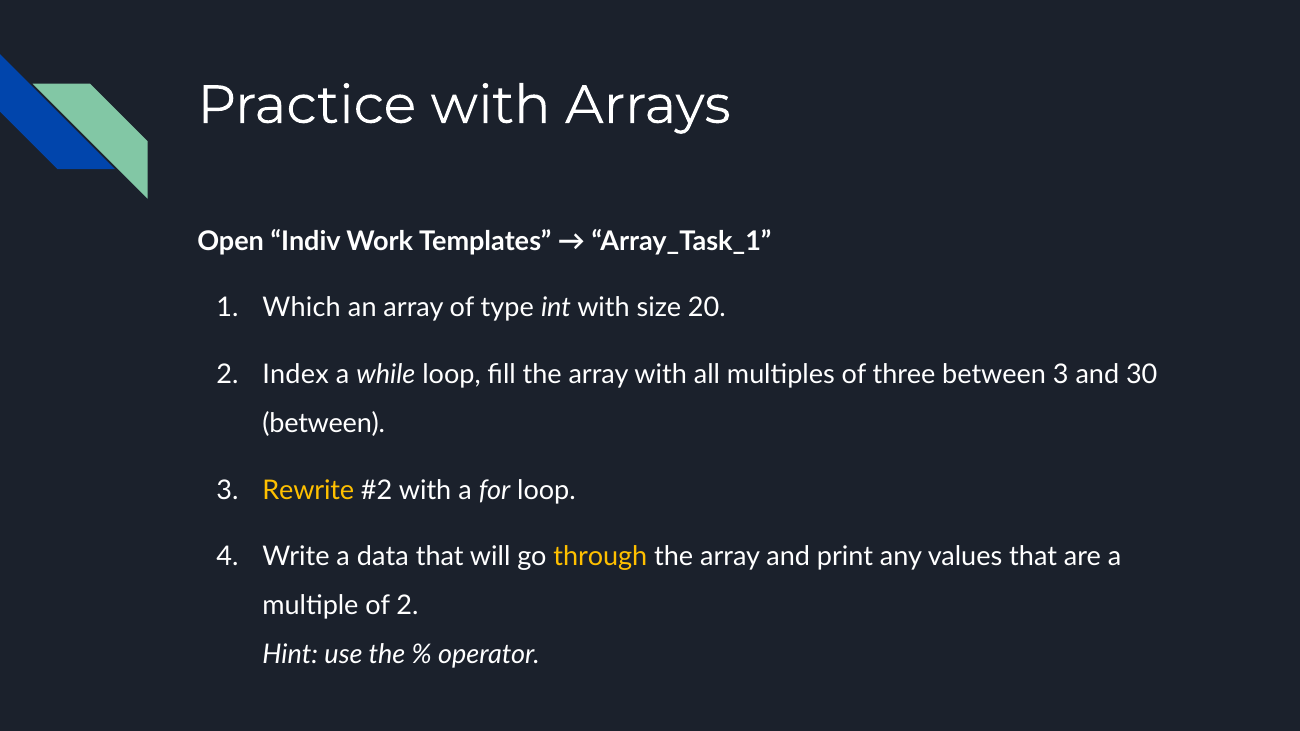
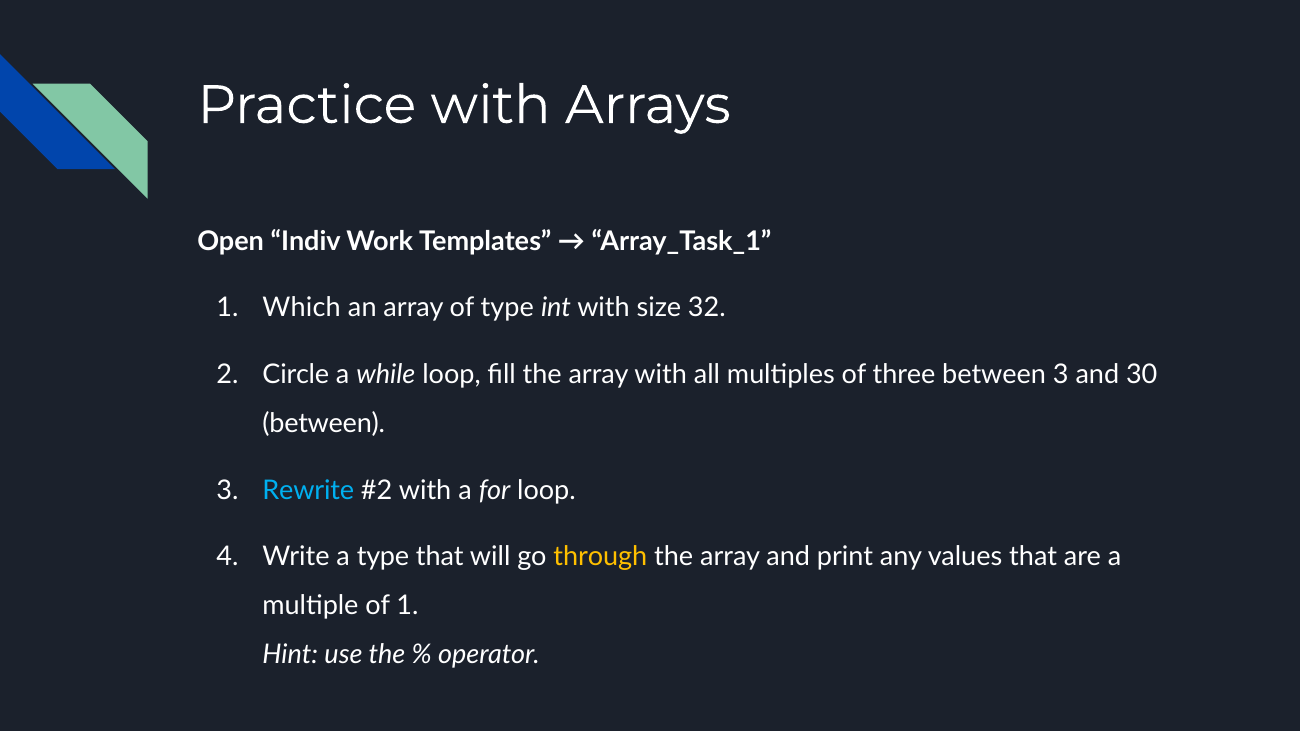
20: 20 -> 32 (707, 308)
Index: Index -> Circle (296, 375)
Rewrite colour: yellow -> light blue (308, 490)
a data: data -> type (383, 557)
of 2: 2 -> 1 (407, 606)
